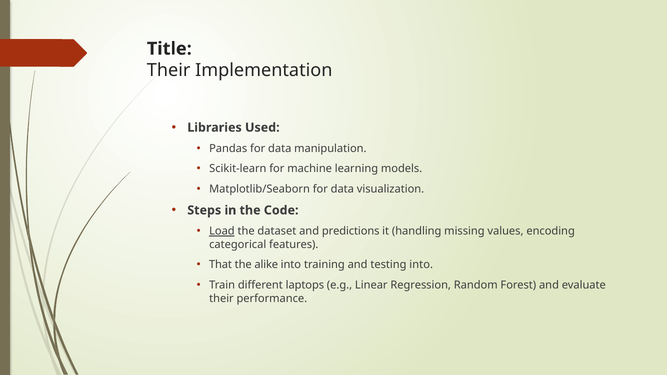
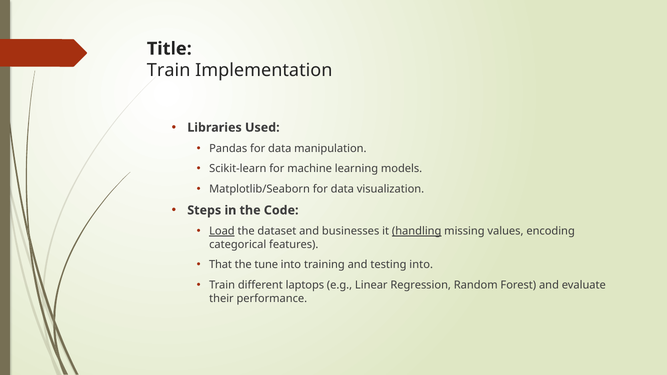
Their: Their -> Train (169, 70)
predictions: predictions -> businesses (351, 231)
handling underline: none -> present (417, 231)
alike: alike -> tune (266, 265)
